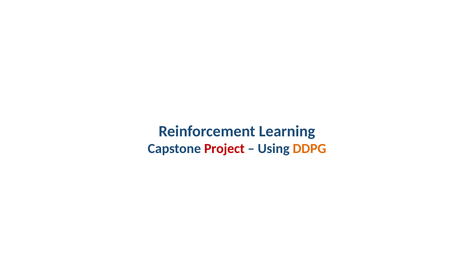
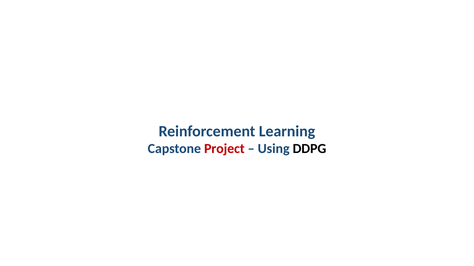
DDPG colour: orange -> black (309, 149)
